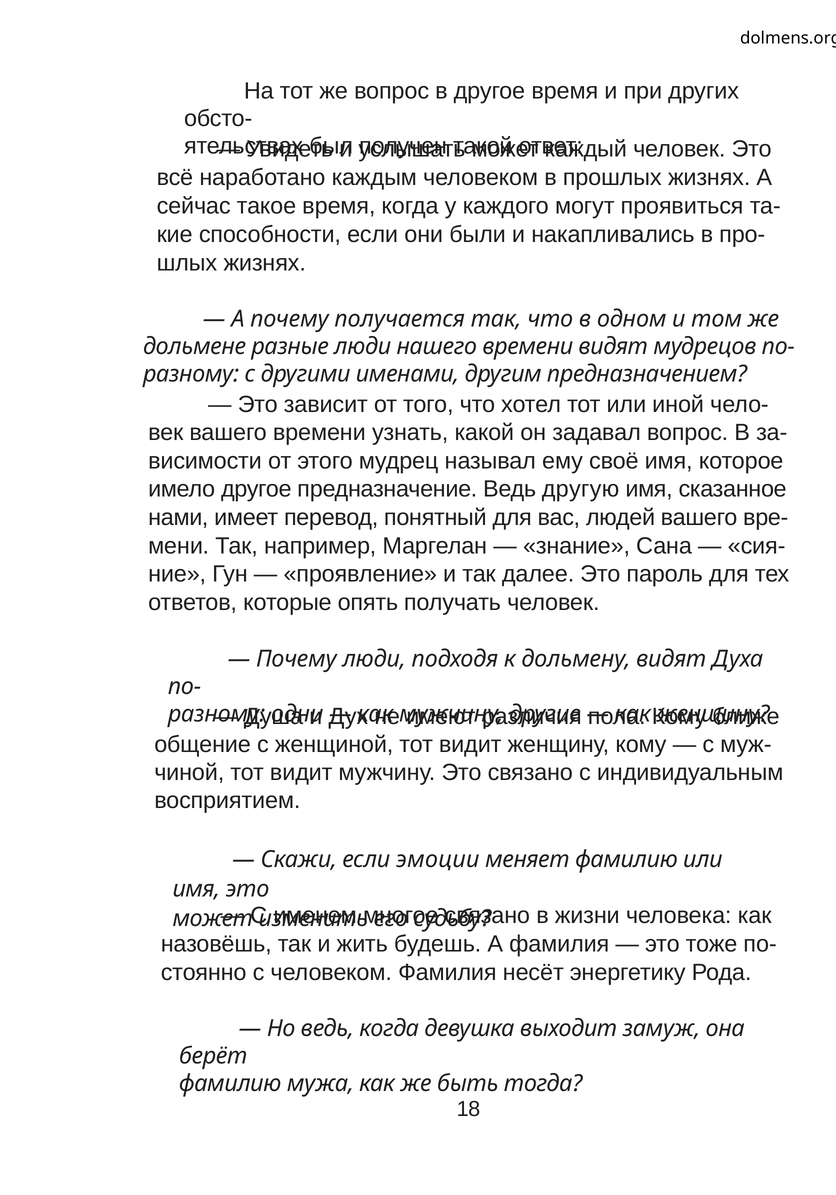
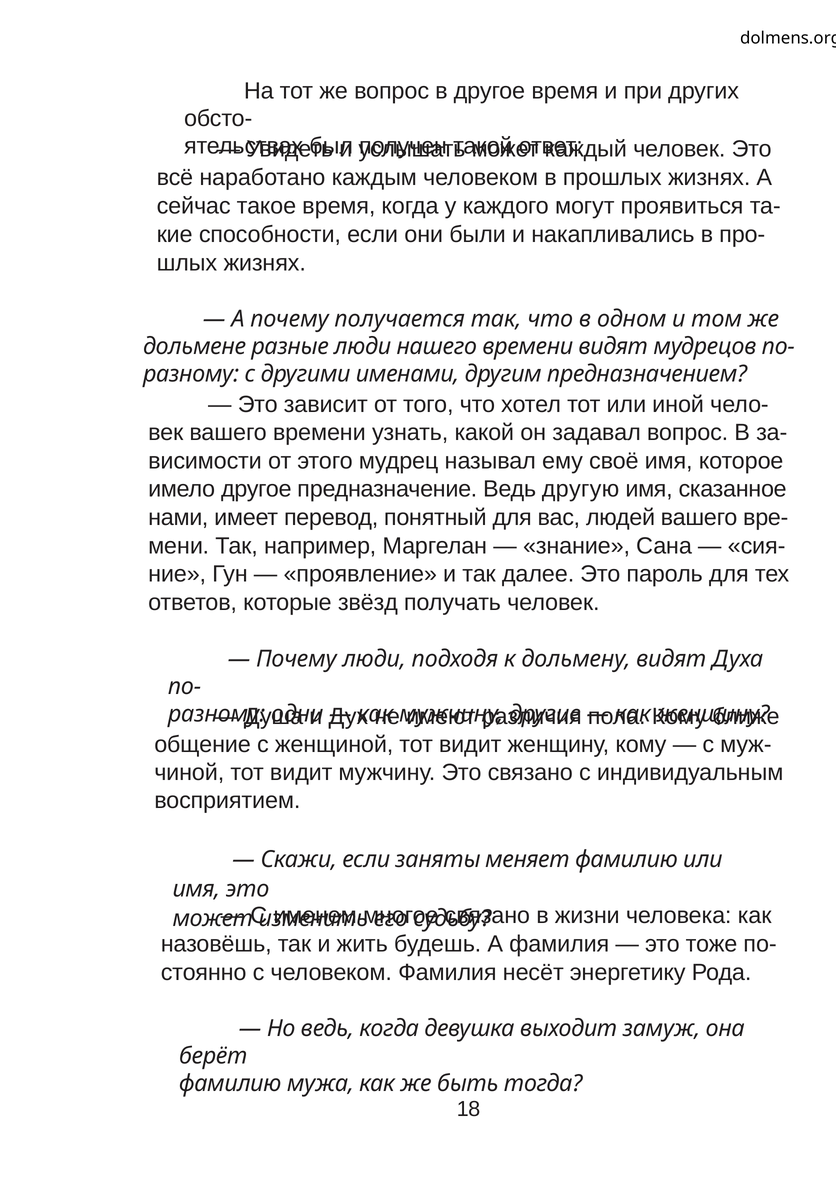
опять: опять -> звёзд (368, 602)
эмоции: эмоции -> заняты (438, 859)
